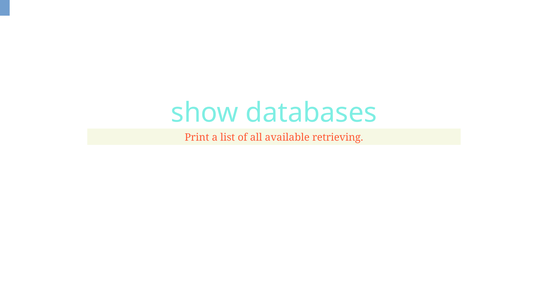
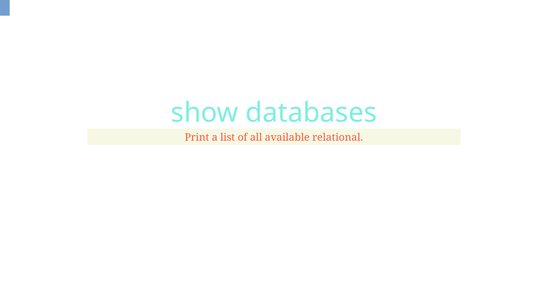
retrieving: retrieving -> relational (338, 138)
